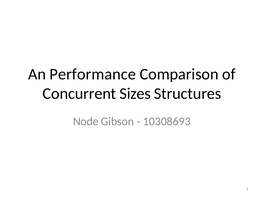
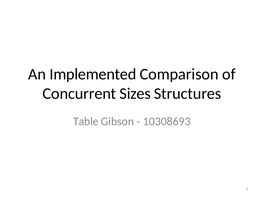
Performance: Performance -> Implemented (93, 74)
Node: Node -> Table (86, 121)
